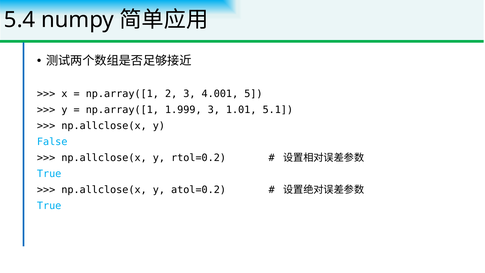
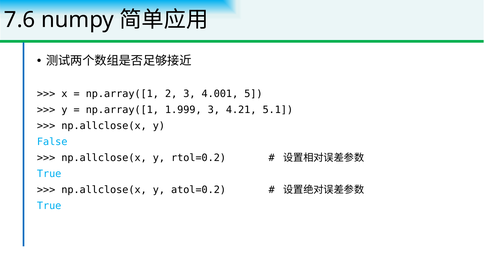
5.4: 5.4 -> 7.6 (20, 20)
1.01: 1.01 -> 4.21 (241, 110)
